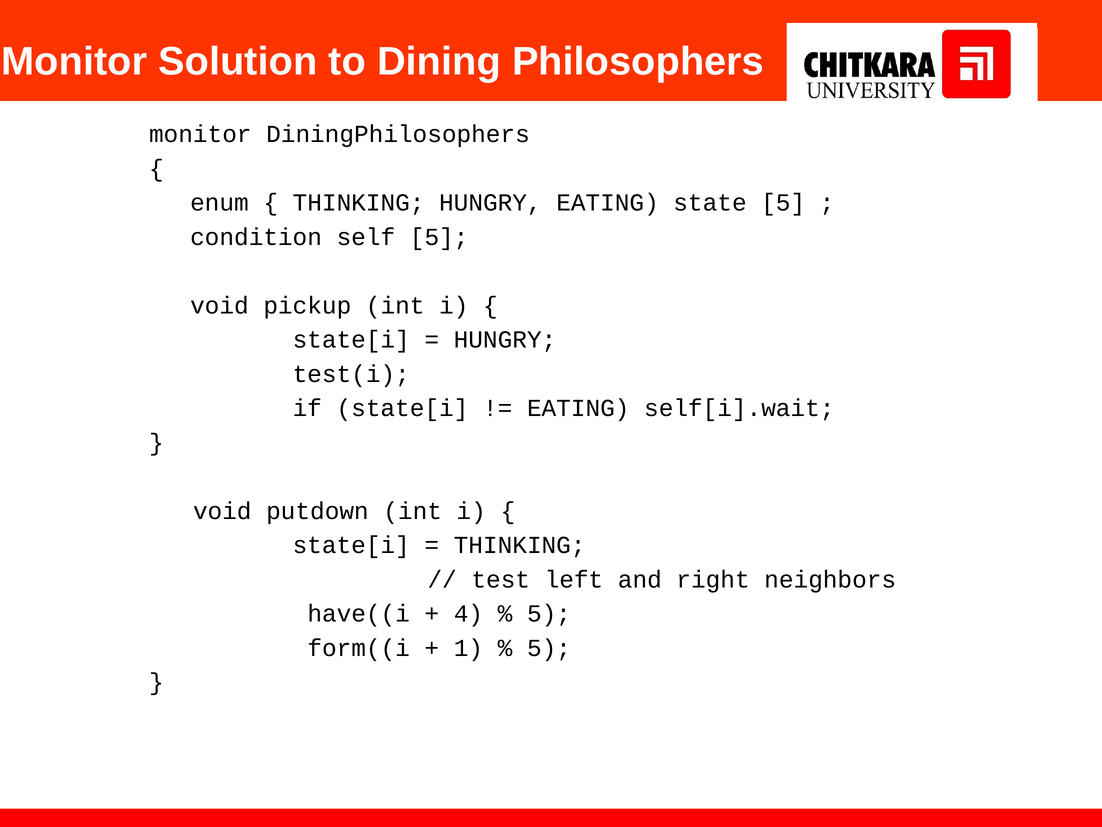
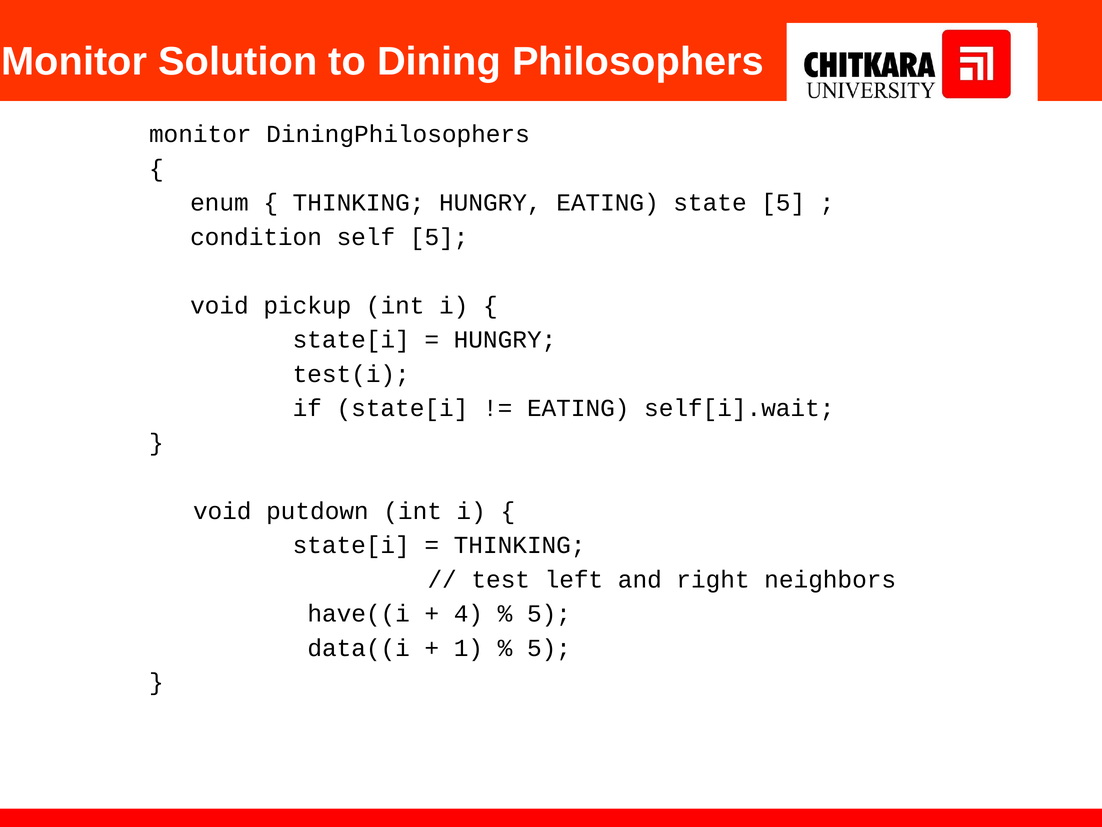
form((i: form((i -> data((i (359, 648)
